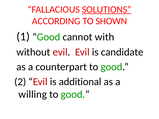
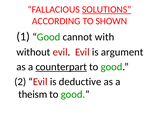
candidate: candidate -> argument (122, 52)
counterpart underline: none -> present (61, 67)
additional: additional -> deductive (80, 82)
willing: willing -> theism (33, 95)
